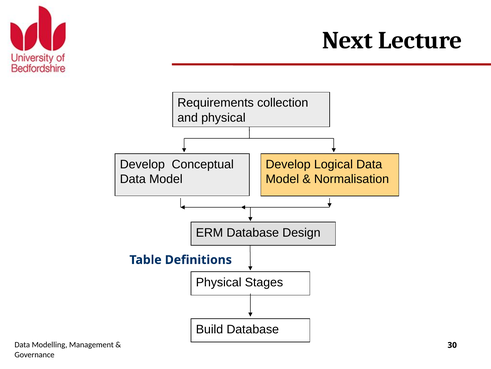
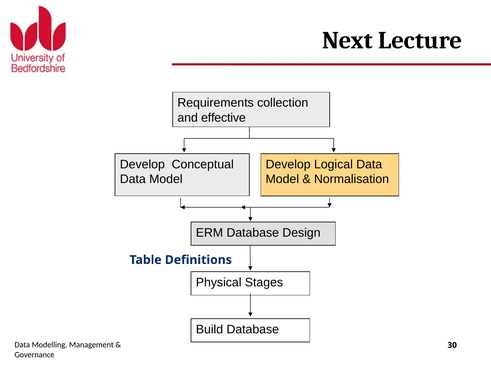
and physical: physical -> effective (223, 117)
